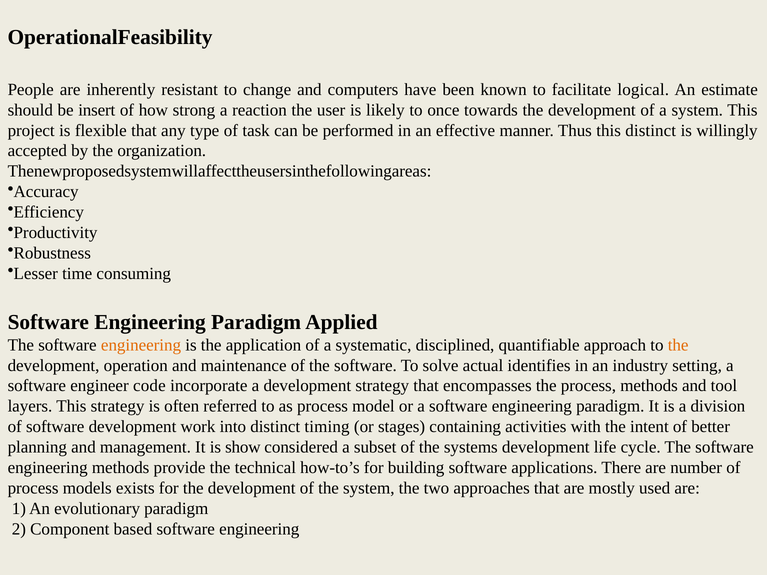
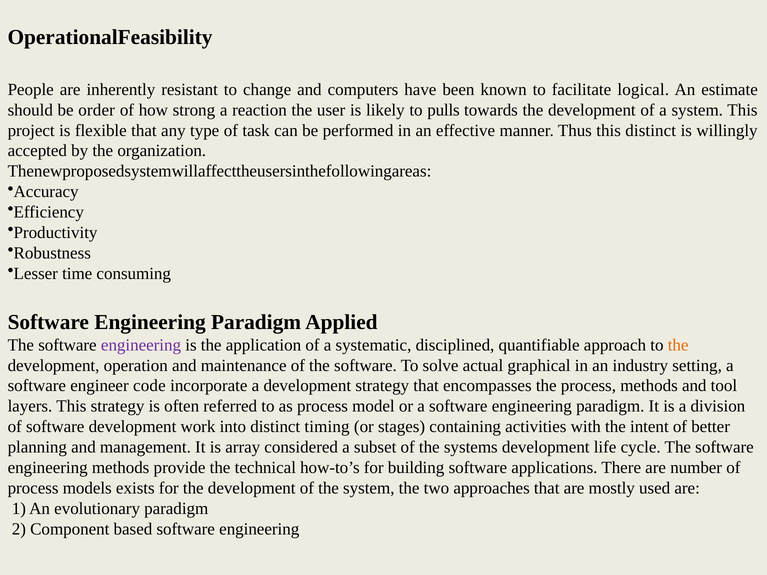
insert: insert -> order (97, 110)
once: once -> pulls (443, 110)
engineering colour: orange -> purple (141, 345)
identifies: identifies -> graphical (539, 366)
show: show -> array (243, 447)
